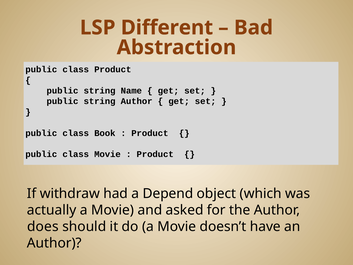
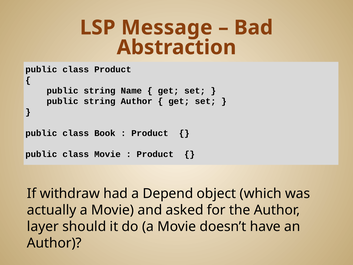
Different: Different -> Message (167, 28)
does: does -> layer (43, 226)
